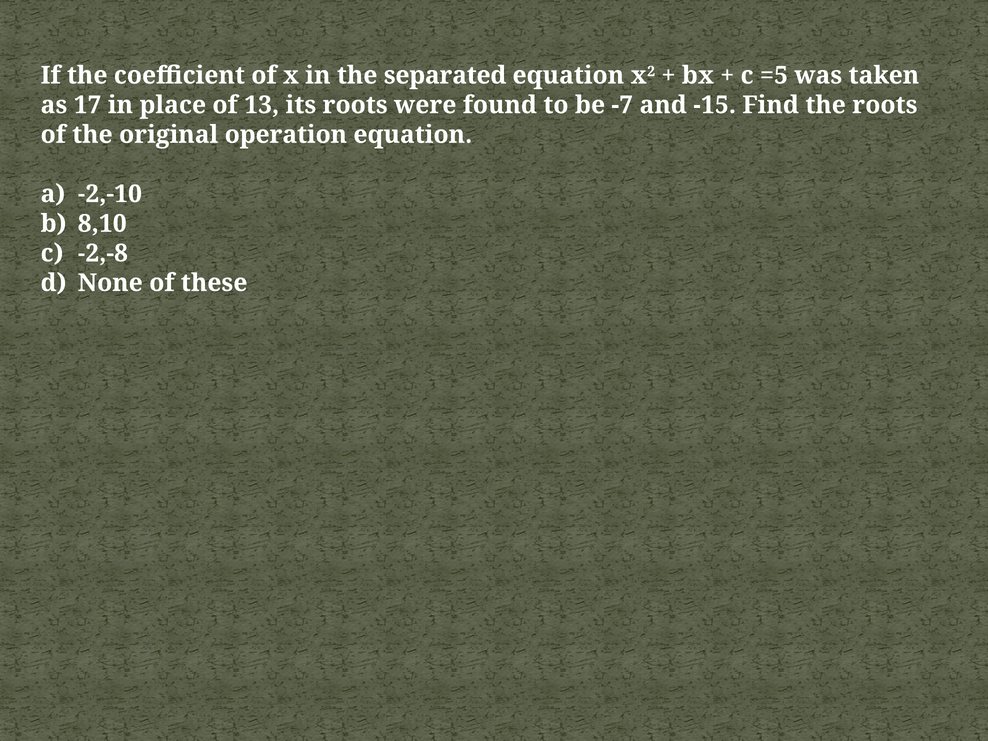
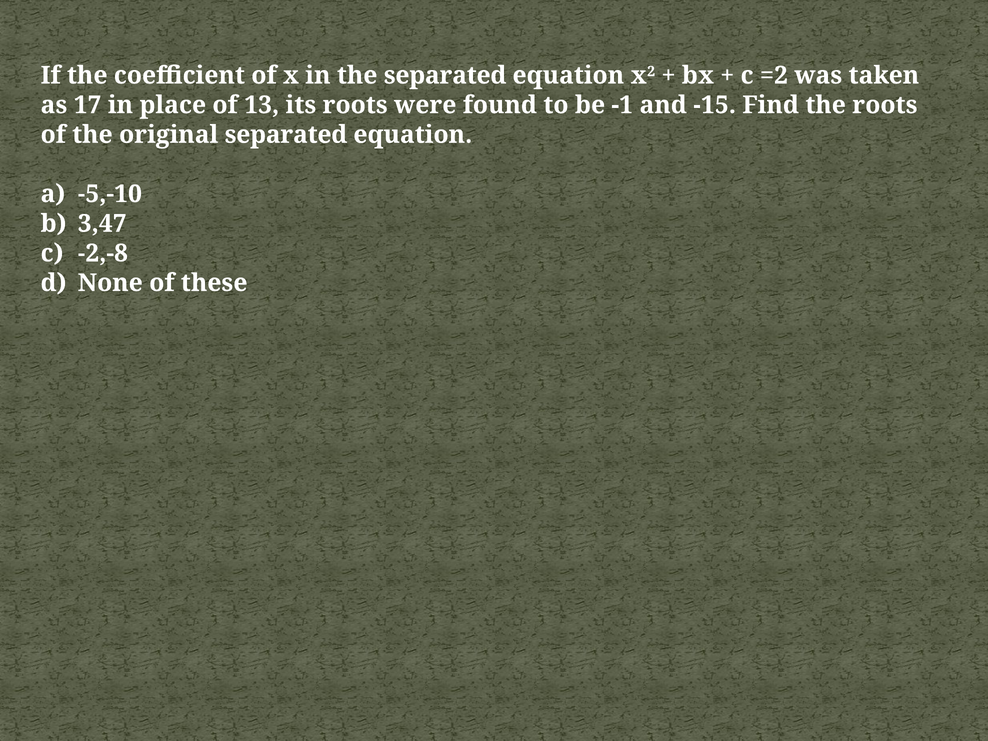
=5: =5 -> =2 (774, 75)
-7: -7 -> -1 (622, 105)
original operation: operation -> separated (286, 135)
-2,-10: -2,-10 -> -5,-10 (110, 194)
8,10: 8,10 -> 3,47 (102, 224)
